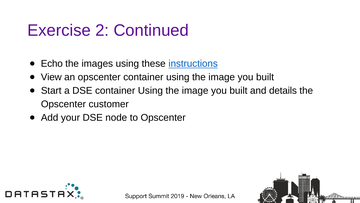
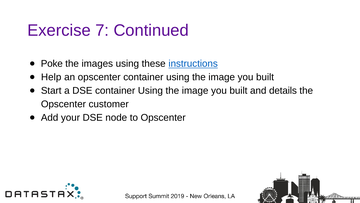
2: 2 -> 7 (102, 30)
Echo: Echo -> Poke (52, 64)
View: View -> Help (51, 77)
